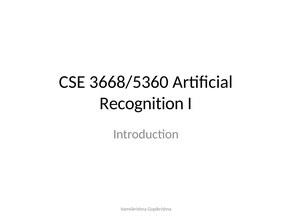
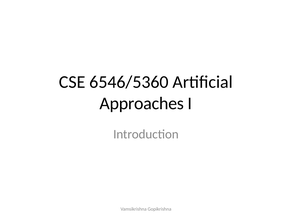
3668/5360: 3668/5360 -> 6546/5360 (129, 82)
Recognition: Recognition -> Approaches (142, 103)
